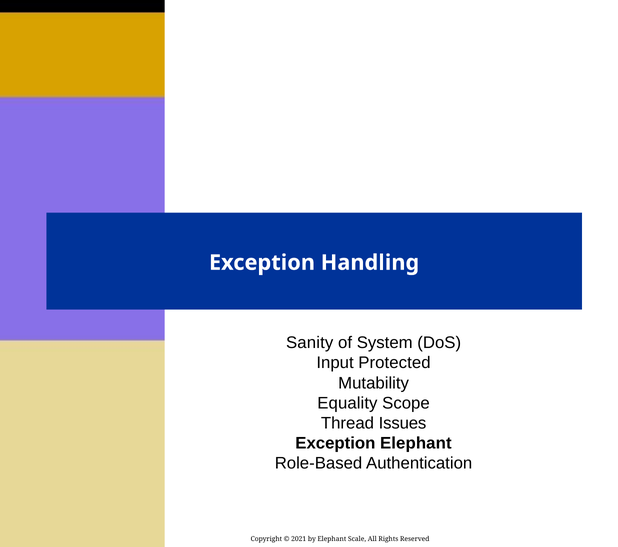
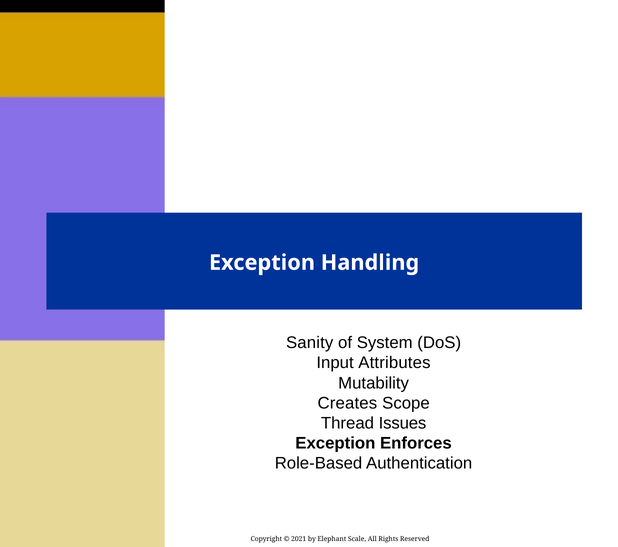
Protected: Protected -> Attributes (394, 363)
Equality: Equality -> Creates (347, 403)
Exception Elephant: Elephant -> Enforces (416, 443)
